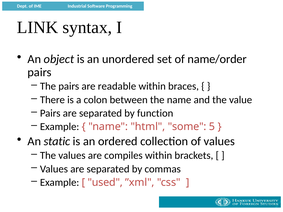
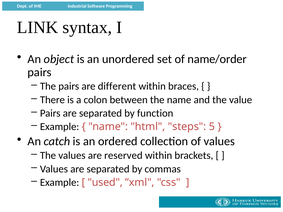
readable: readable -> different (117, 86)
some: some -> steps (187, 127)
static: static -> catch (57, 142)
compiles: compiles -> reserved (123, 156)
